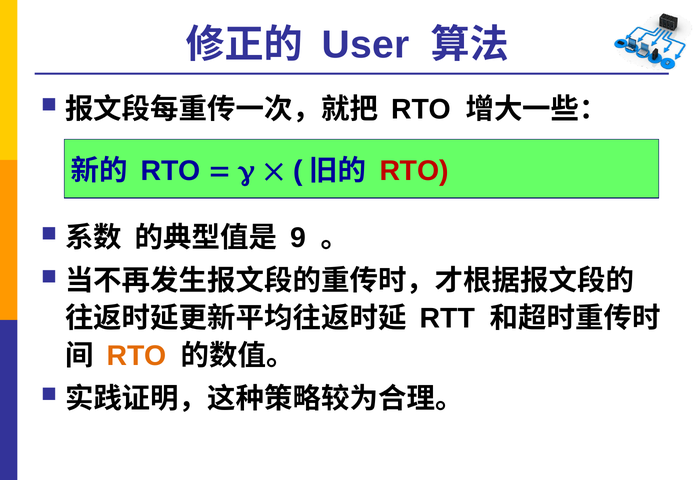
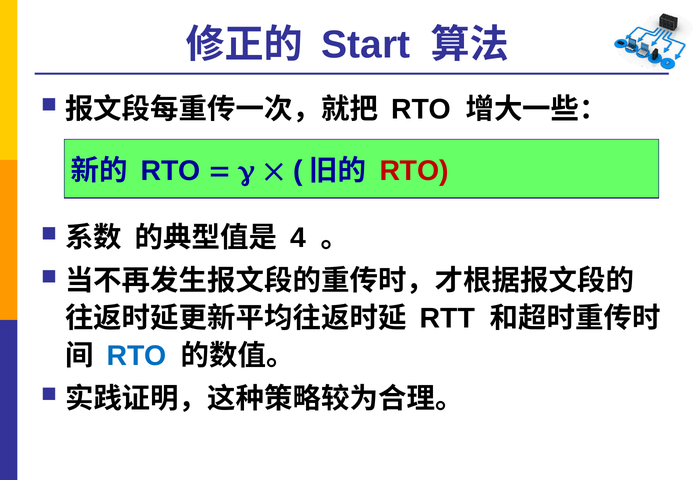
User: User -> Start (366, 45)
9: 9 -> 4 (298, 238)
RTO colour: orange -> blue (137, 356)
